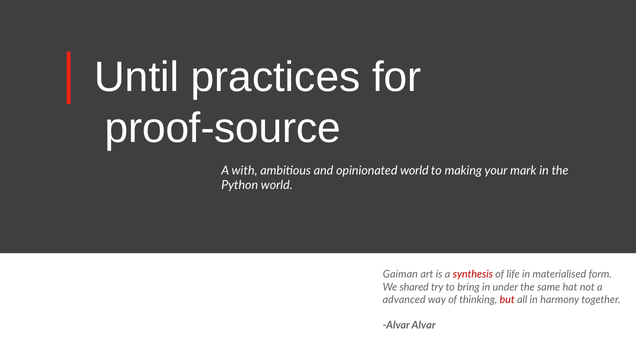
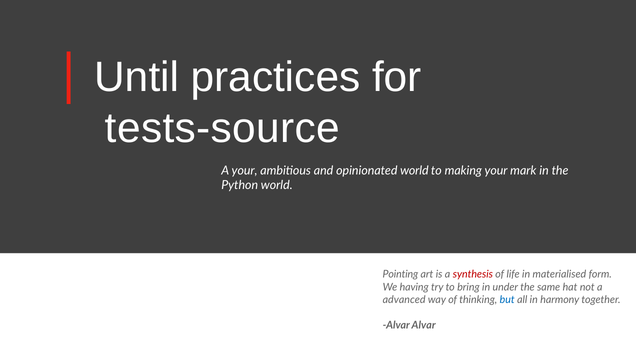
proof-source: proof-source -> tests-source (222, 128)
A with: with -> your (245, 170)
Gaiman: Gaiman -> Pointing (400, 274)
shared: shared -> having (414, 287)
but colour: red -> blue (507, 300)
